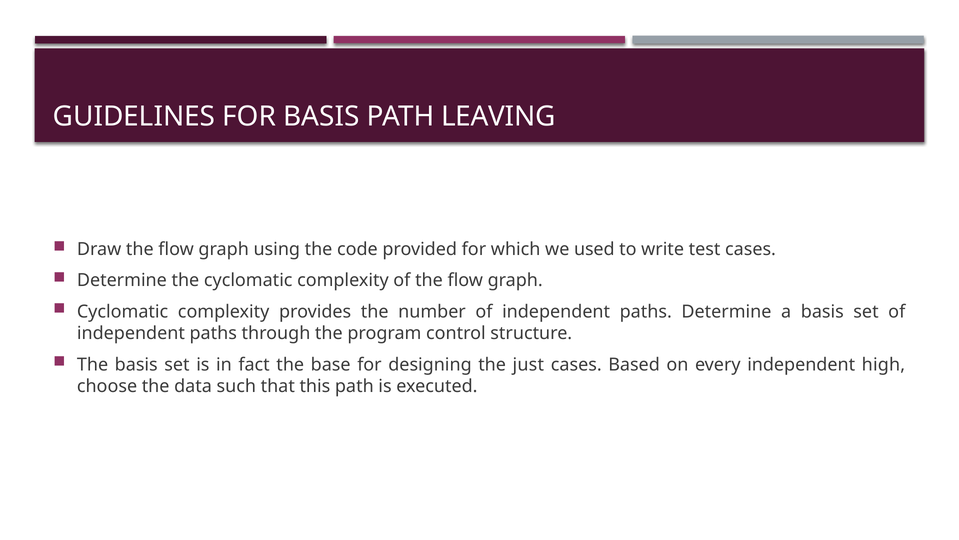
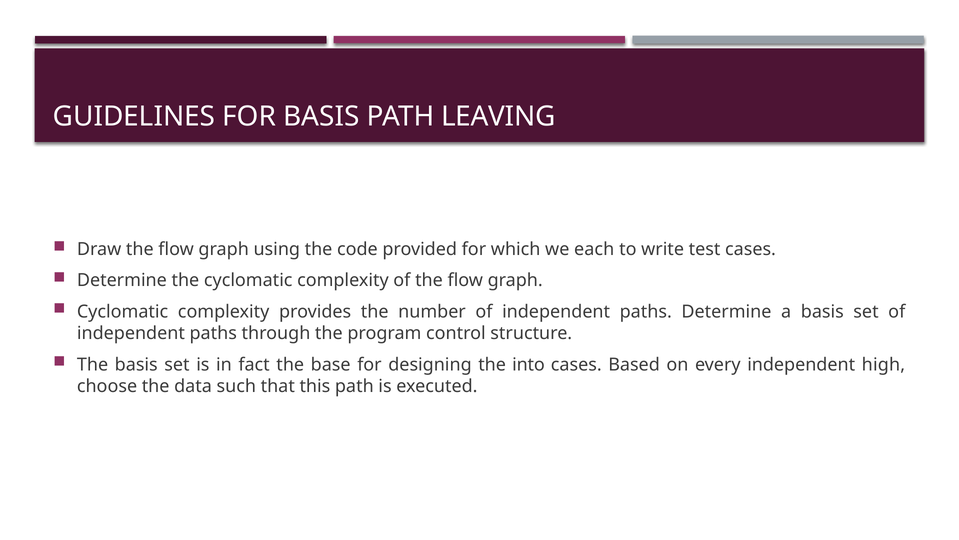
used: used -> each (594, 249)
just: just -> into (528, 364)
